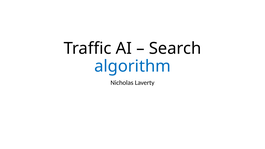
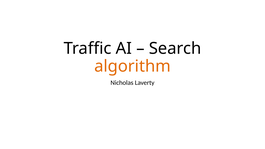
algorithm colour: blue -> orange (132, 66)
